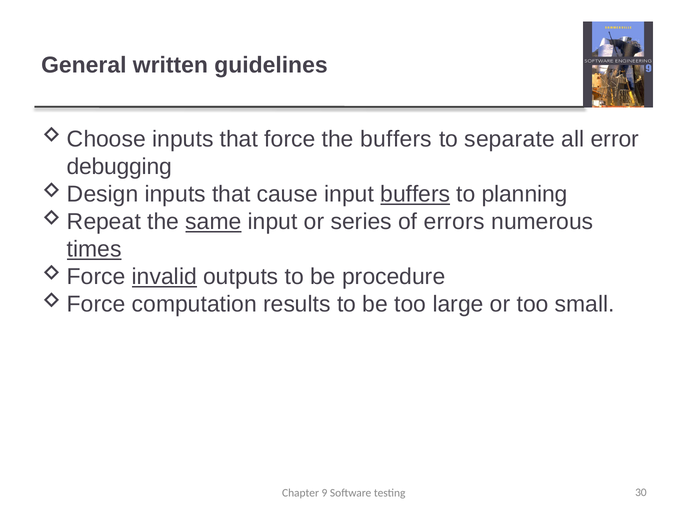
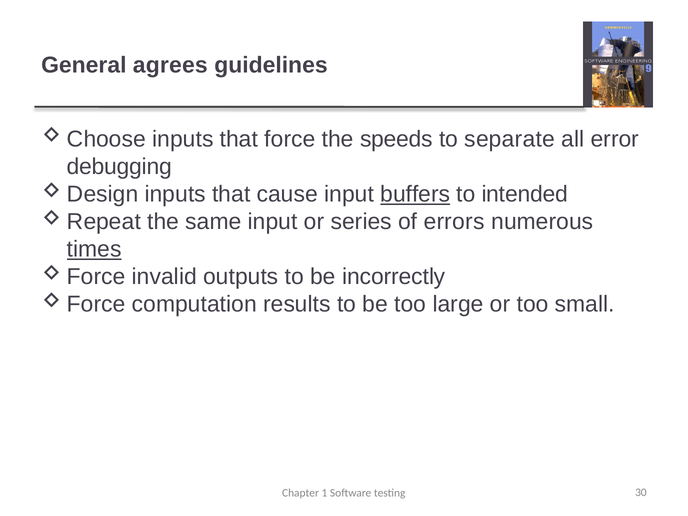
written: written -> agrees (170, 65)
the buffers: buffers -> speeds (396, 139)
planning: planning -> intended (525, 194)
same underline: present -> none (213, 222)
invalid underline: present -> none (164, 277)
procedure: procedure -> incorrectly (394, 277)
9: 9 -> 1 (324, 493)
